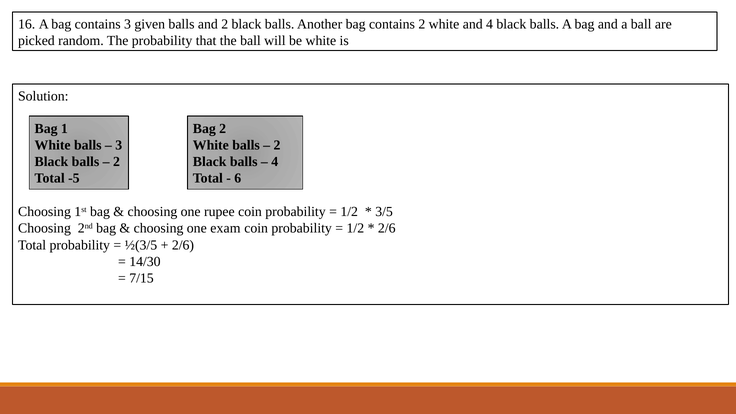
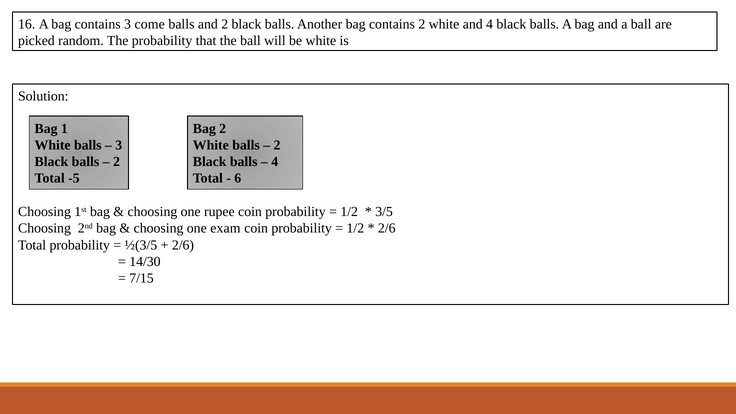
given: given -> come (150, 24)
